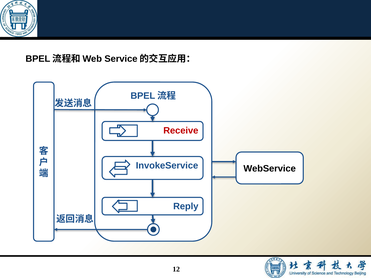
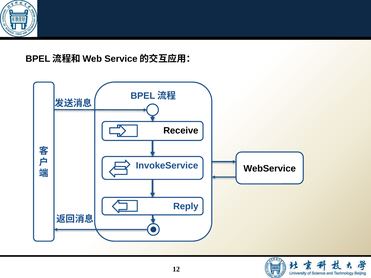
Receive colour: red -> black (181, 131)
